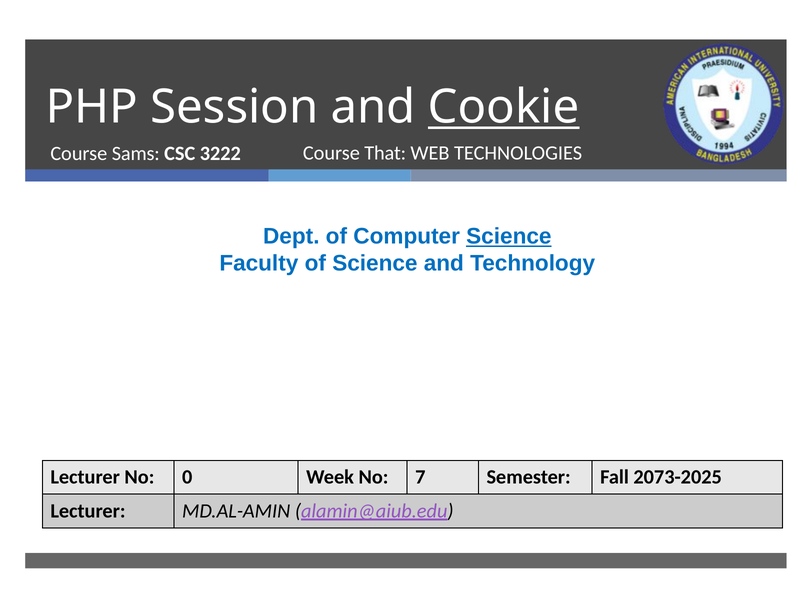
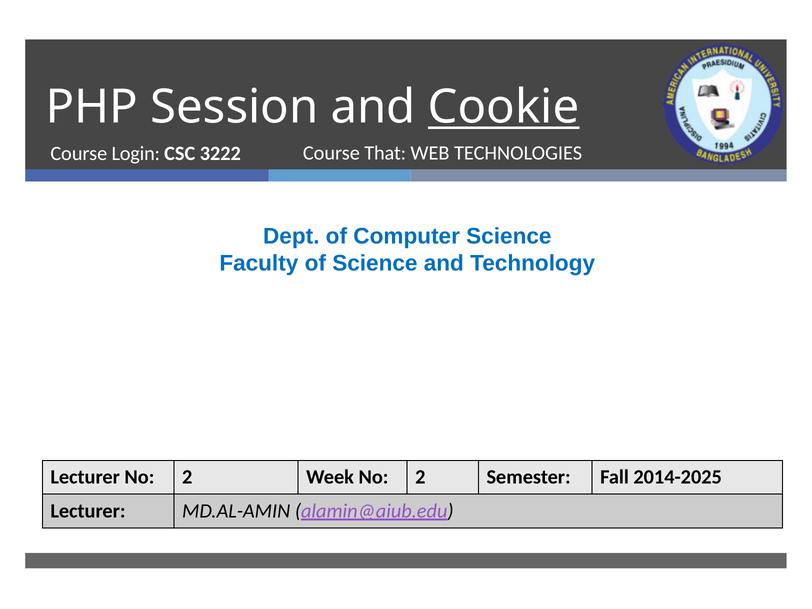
Sams: Sams -> Login (136, 154)
Science underline: present -> none (509, 236)
Lecturer No 0: 0 -> 2 (187, 477)
Week No 7: 7 -> 2 (420, 477)
2073-2025: 2073-2025 -> 2014-2025 (678, 477)
